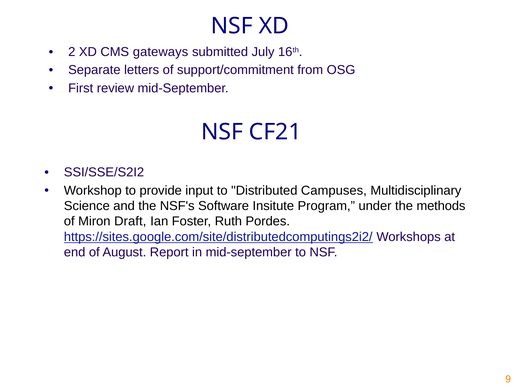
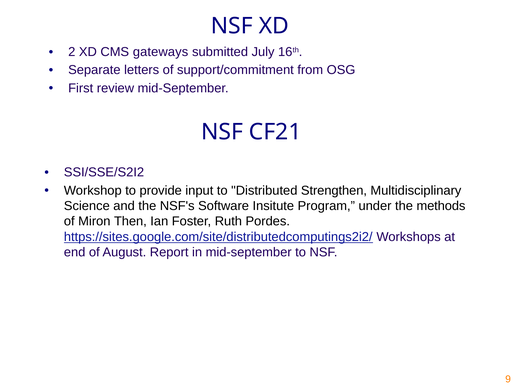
Campuses: Campuses -> Strengthen (334, 190)
Draft: Draft -> Then (130, 221)
